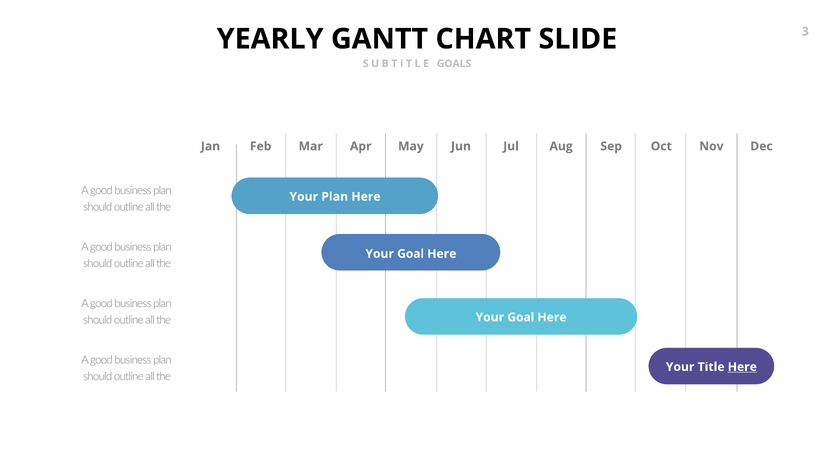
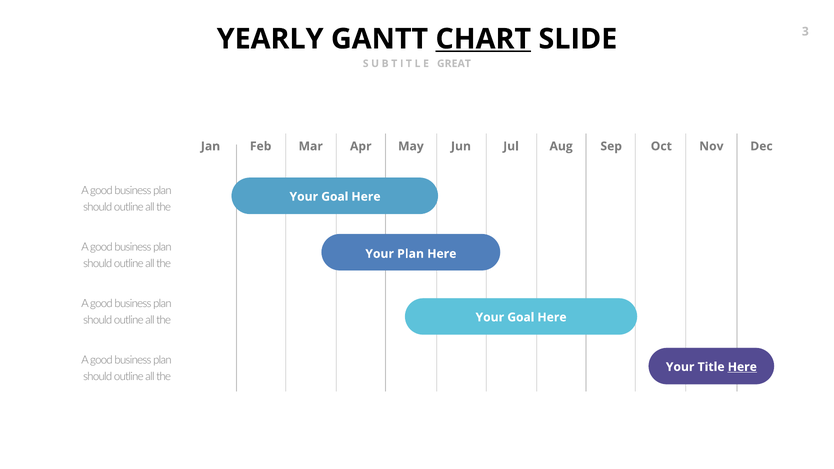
CHART underline: none -> present (483, 39)
GOALS: GOALS -> GREAT (454, 64)
Plan: Plan -> Goal (335, 197)
Goal: Goal -> Plan (411, 254)
